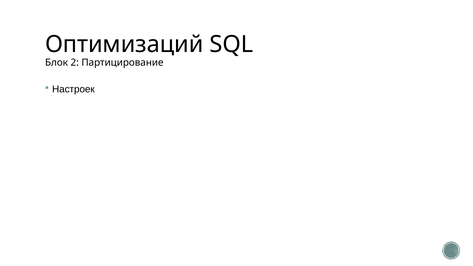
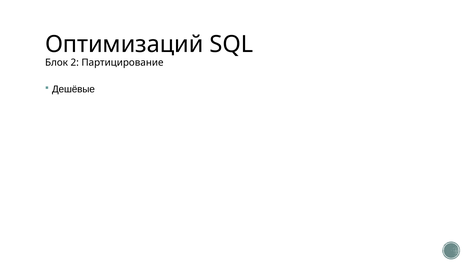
Настроек: Настроек -> Дешёвые (73, 89)
